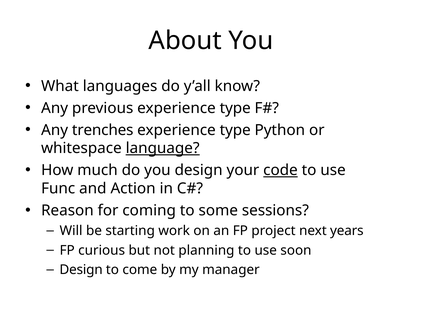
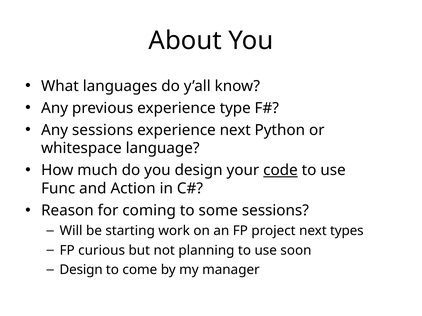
Any trenches: trenches -> sessions (103, 130)
type: type -> next (235, 130)
language underline: present -> none (163, 149)
years: years -> types (347, 231)
